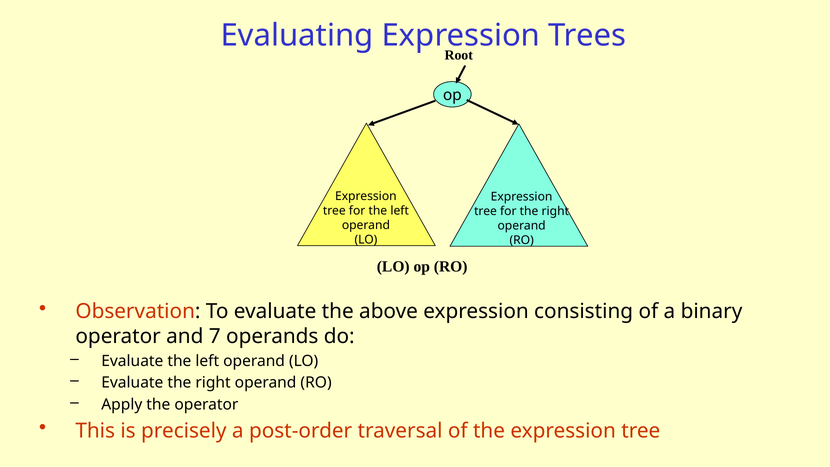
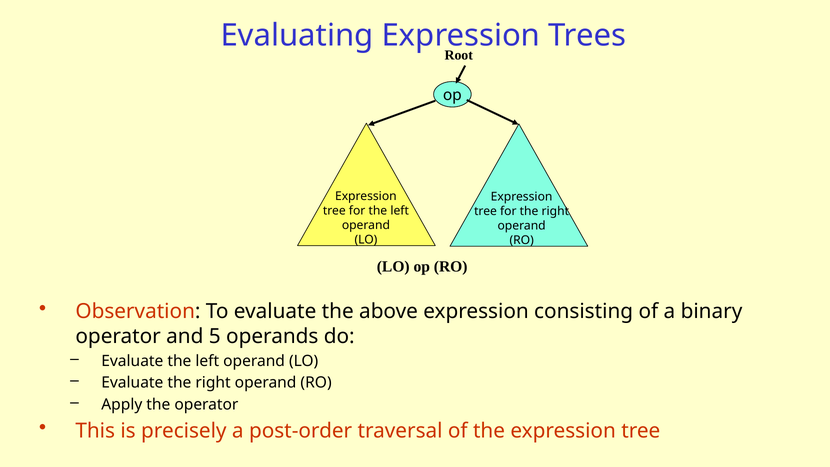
7: 7 -> 5 (215, 336)
